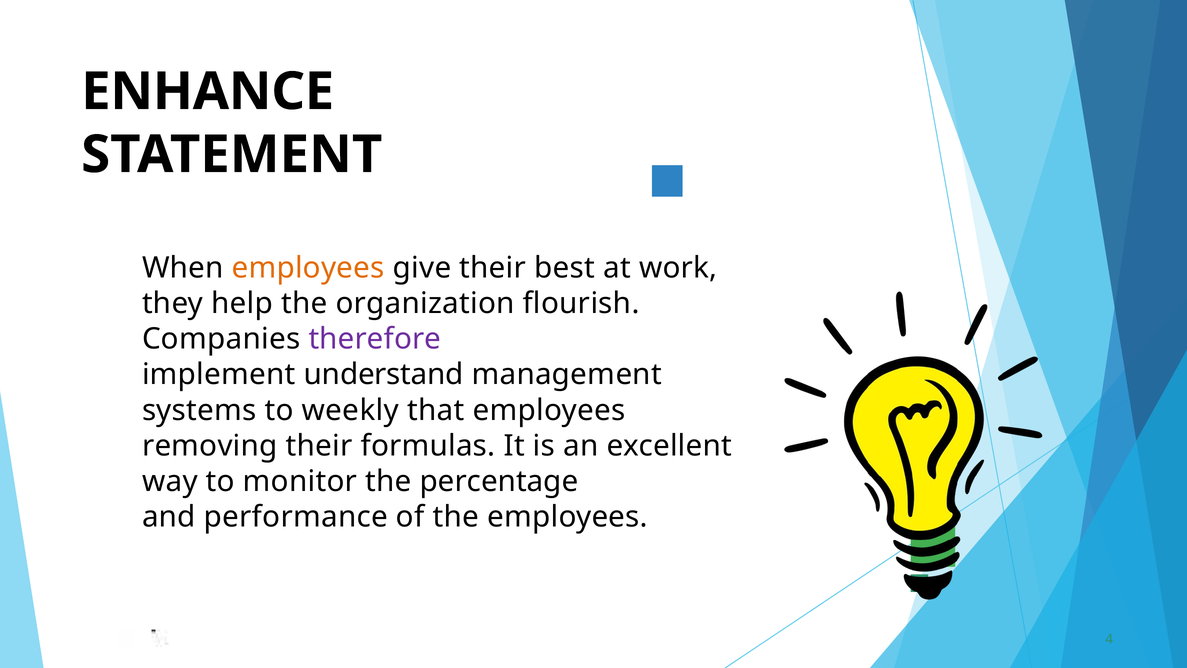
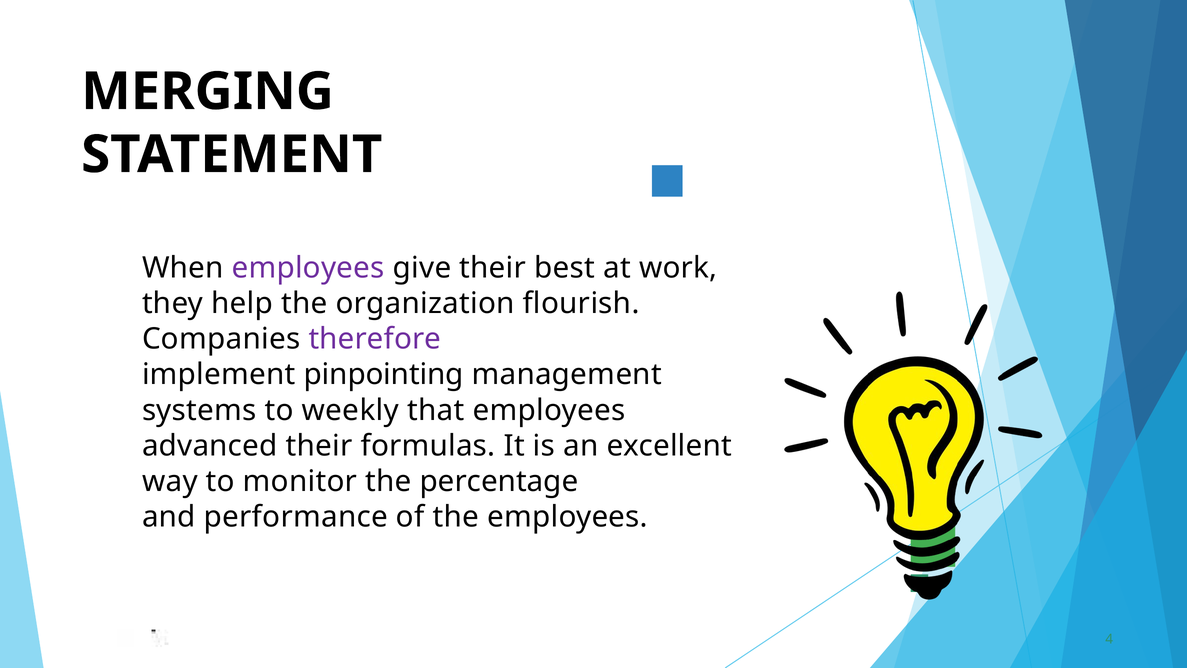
ENHANCE: ENHANCE -> MERGING (208, 92)
employees colour: orange -> purple (308, 268)
understand: understand -> pinpointing (384, 374)
removing: removing -> advanced (210, 446)
